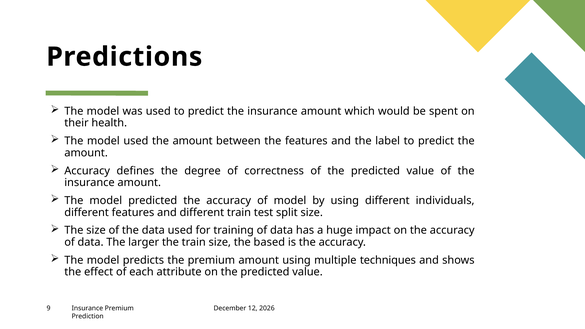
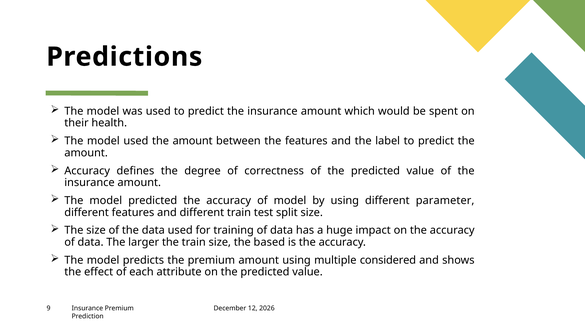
individuals: individuals -> parameter (445, 201)
techniques: techniques -> considered (388, 260)
